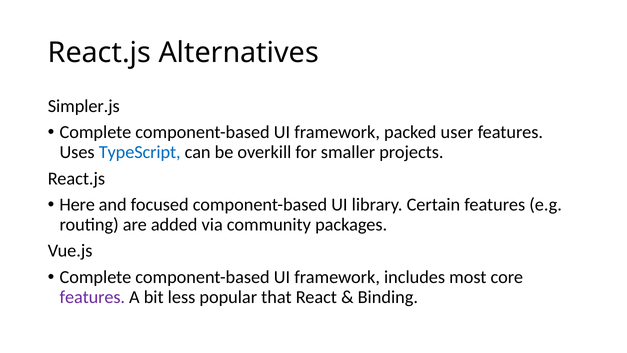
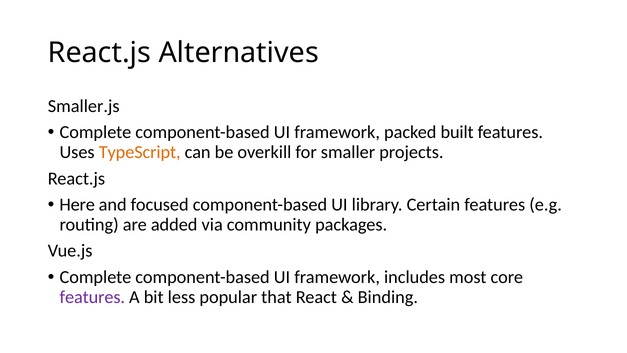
Simpler.js: Simpler.js -> Smaller.js (84, 106)
user: user -> built (457, 132)
TypeScript colour: blue -> orange (140, 152)
